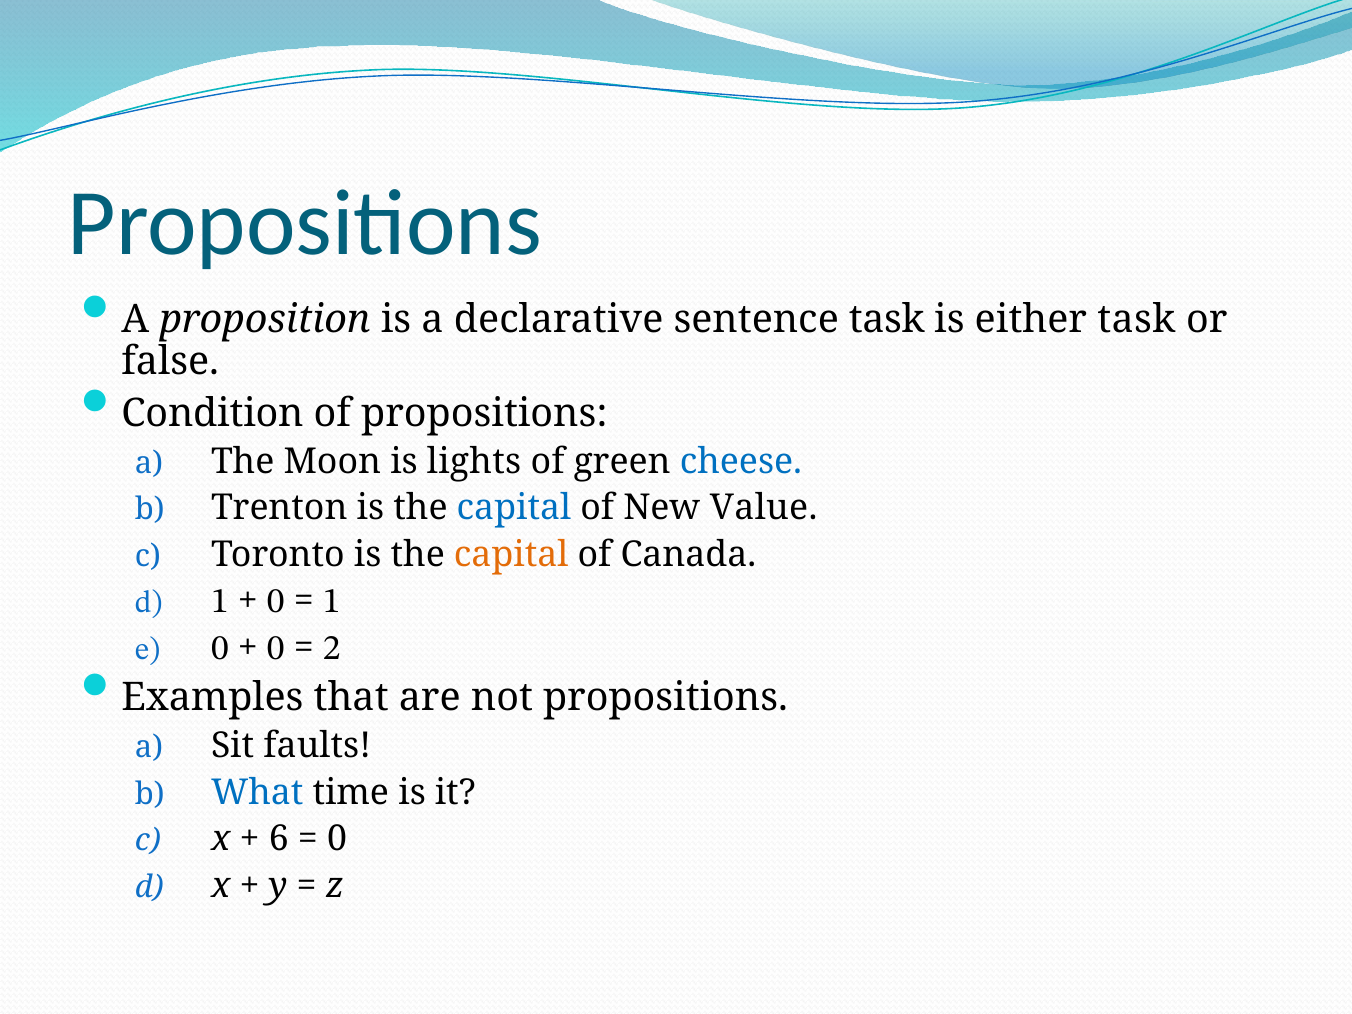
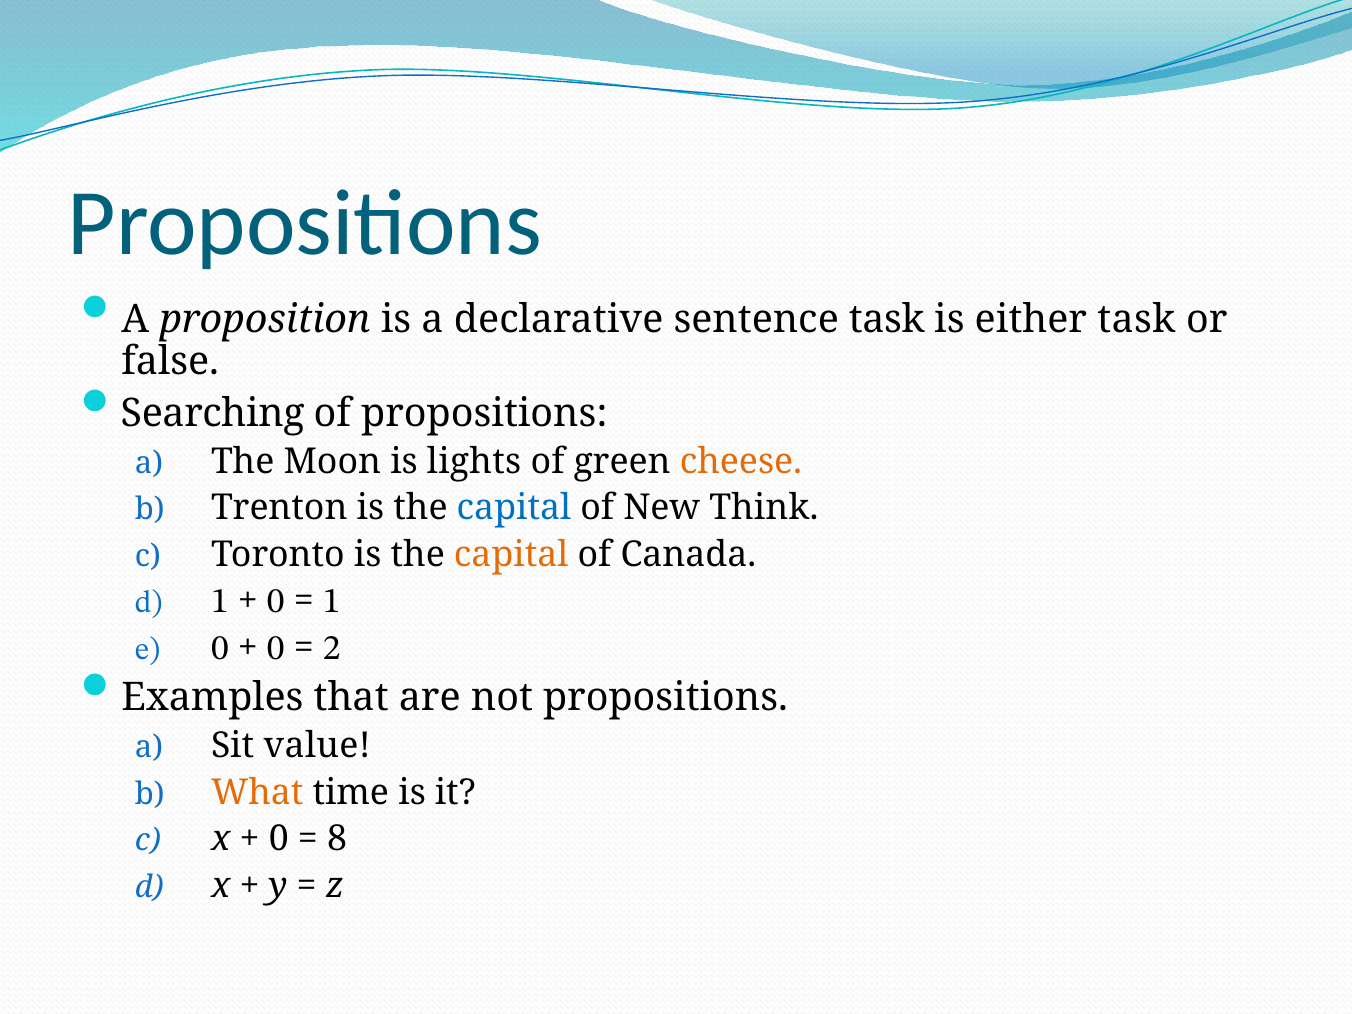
Condition: Condition -> Searching (213, 413)
cheese colour: blue -> orange (741, 461)
Value: Value -> Think (764, 508)
faults: faults -> value (317, 746)
What colour: blue -> orange (257, 792)
6: 6 -> 0 (279, 839)
0: 0 -> 8 (337, 839)
